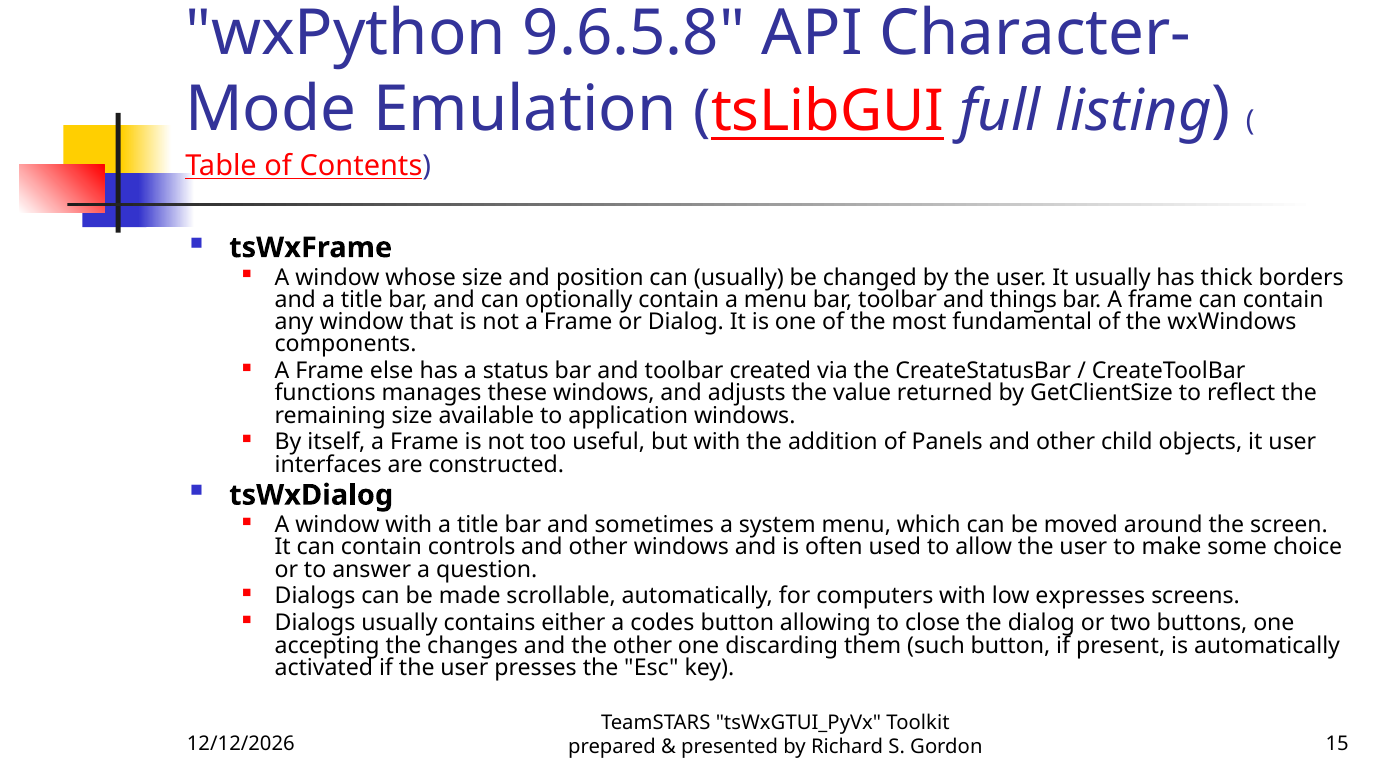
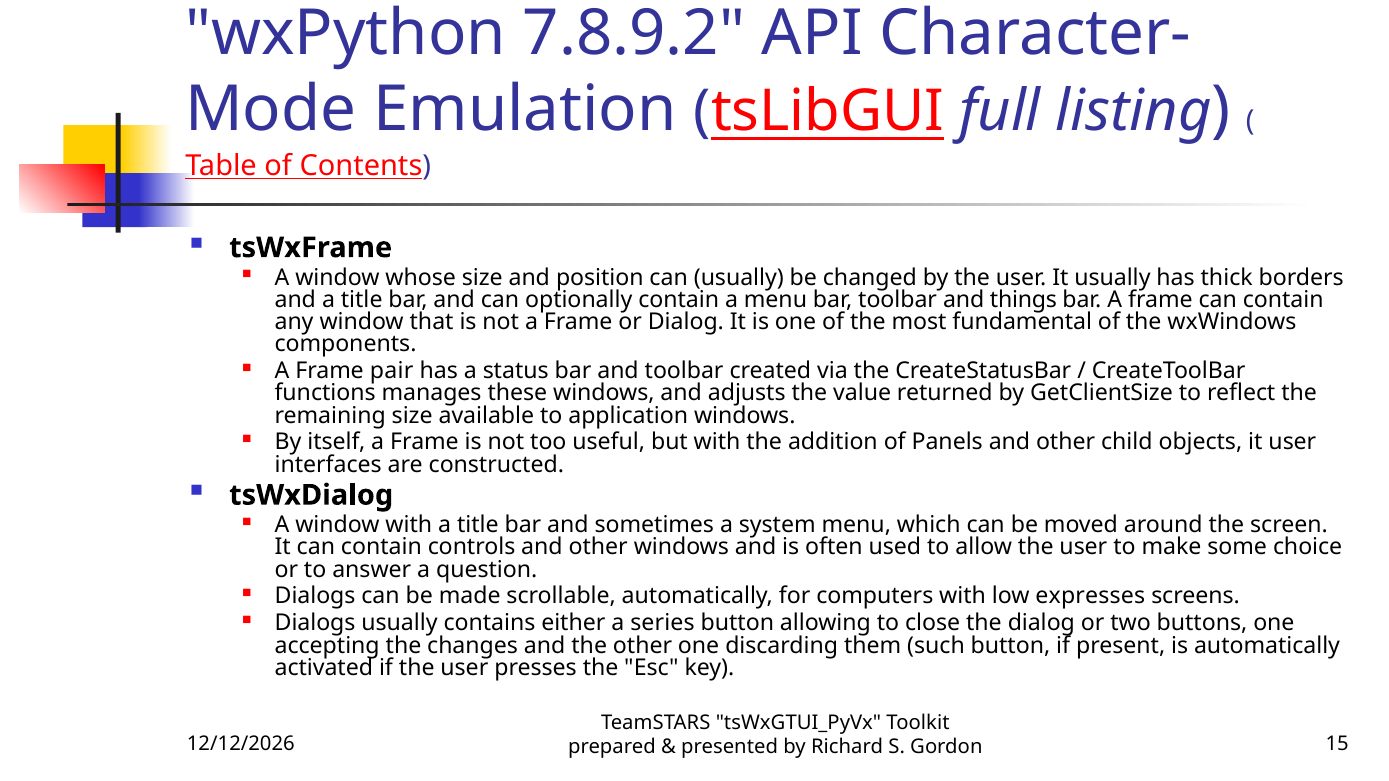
9.6.5.8: 9.6.5.8 -> 7.8.9.2 (634, 34)
else: else -> pair (392, 371)
codes: codes -> series (662, 623)
